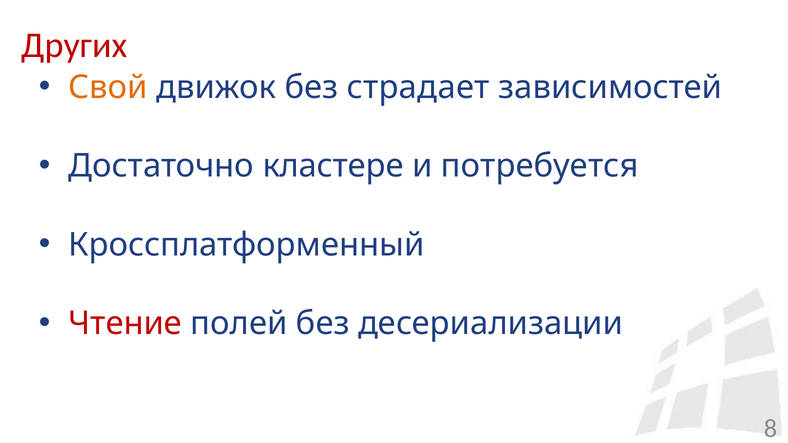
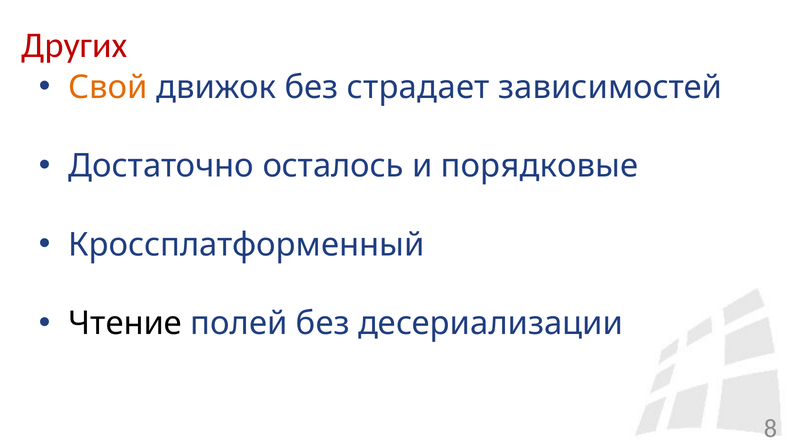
кластере: кластере -> осталось (333, 166)
потребуется: потребуется -> порядковые (540, 166)
Чтение colour: red -> black (125, 324)
